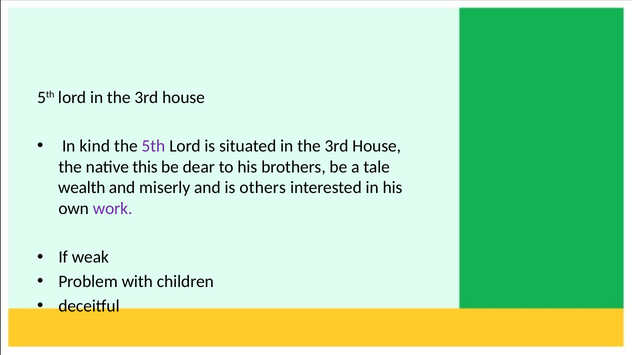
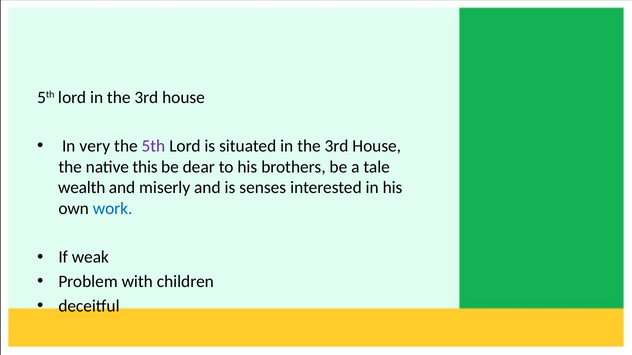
kind: kind -> very (95, 146)
others: others -> senses (263, 188)
work colour: purple -> blue (113, 208)
